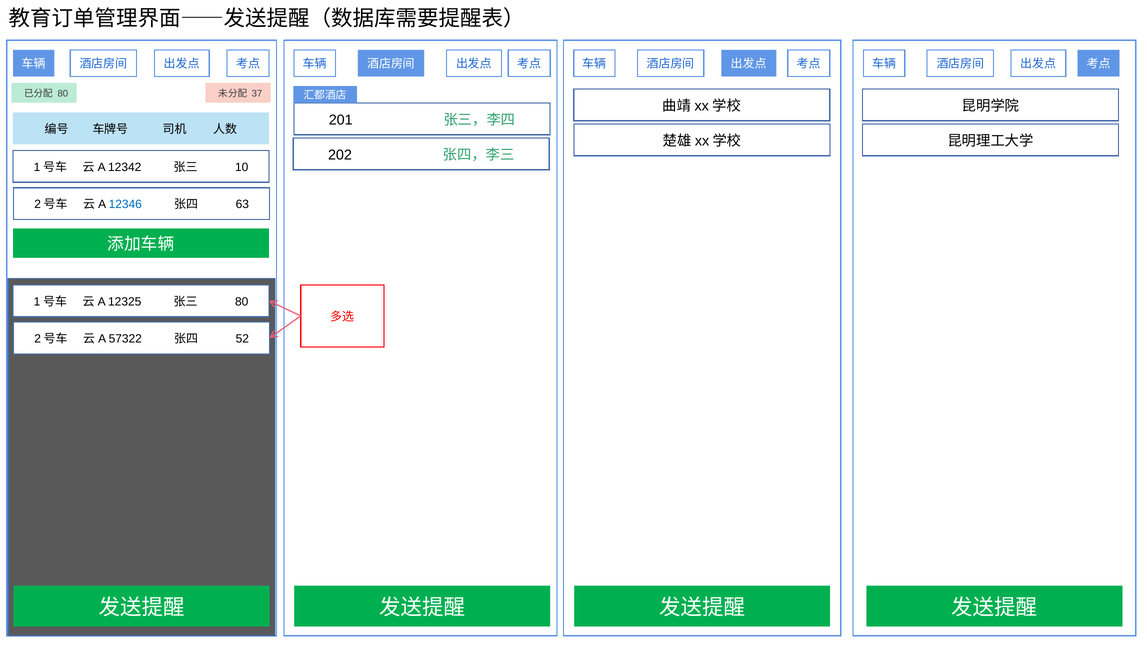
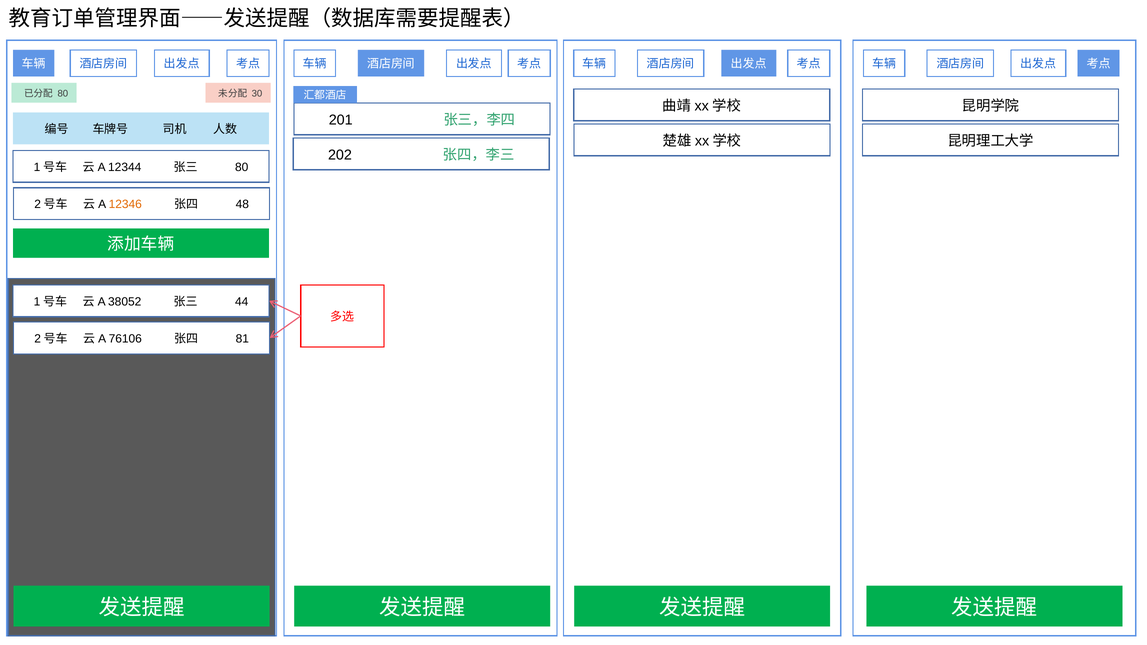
37: 37 -> 30 (257, 93)
12342: 12342 -> 12344 (125, 167)
10: 10 -> 80 (242, 167)
12346 colour: blue -> orange (125, 205)
63: 63 -> 48 (242, 205)
12325: 12325 -> 38052 (125, 302)
80: 80 -> 44 (242, 302)
57322: 57322 -> 76106 (125, 339)
52: 52 -> 81 (242, 339)
